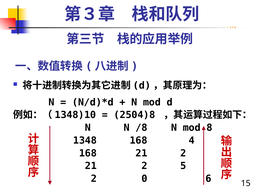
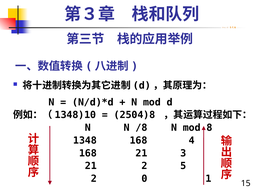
168 21 2: 2 -> 3 (183, 154)
6: 6 -> 1 (209, 179)
